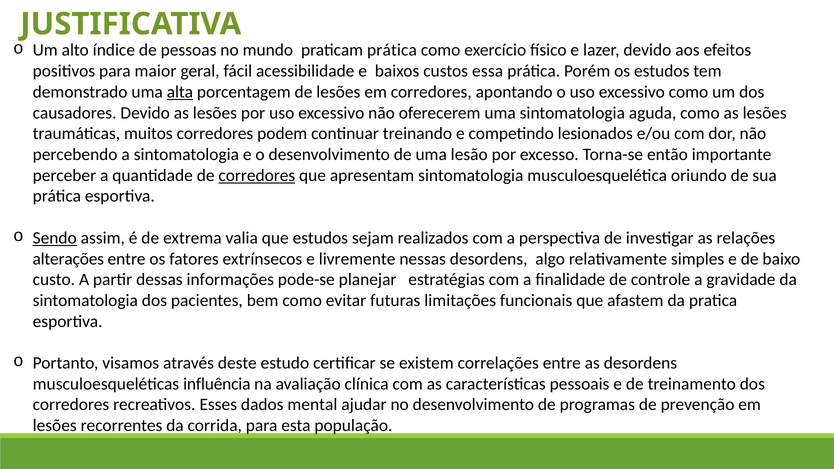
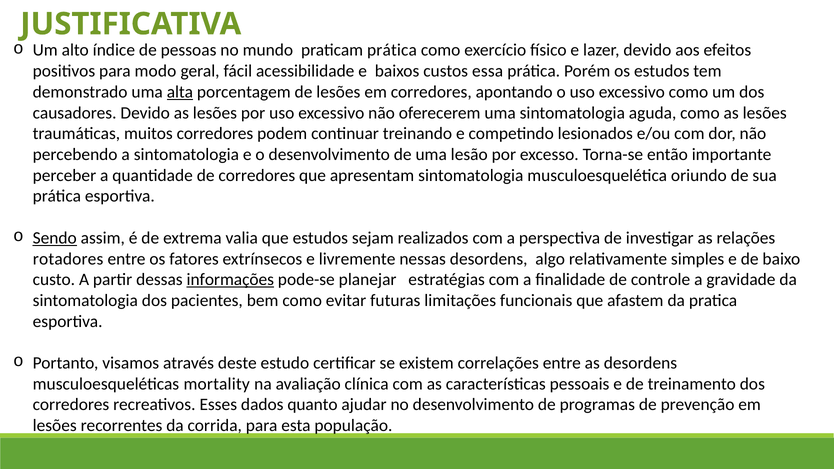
maior: maior -> modo (155, 71)
corredores underline: present -> none (257, 175)
alterações: alterações -> rotadores (68, 259)
informações underline: none -> present (230, 280)
influência: influência -> mortality (217, 384)
mental: mental -> quanto (313, 405)
